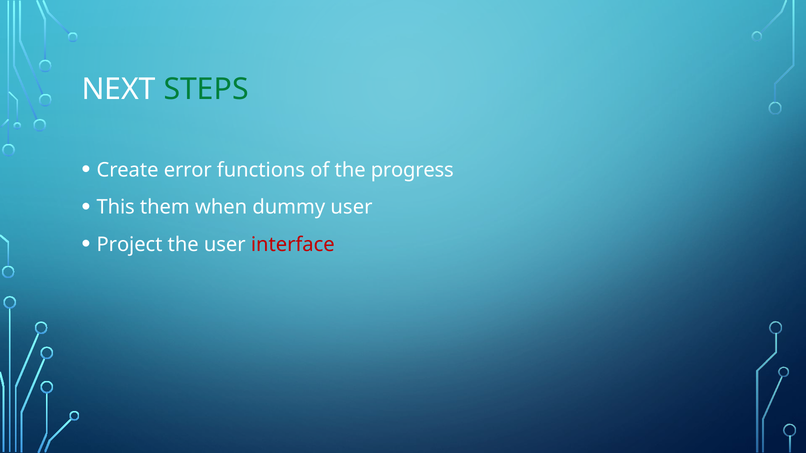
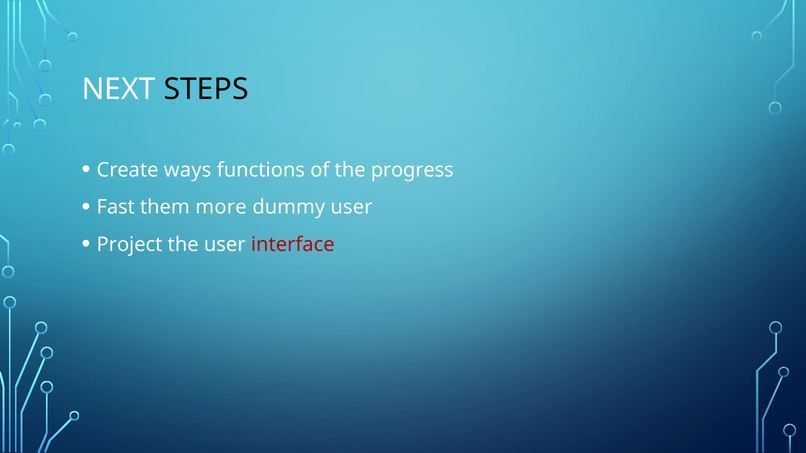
STEPS colour: green -> black (206, 90)
error: error -> ways (188, 170)
This: This -> Fast (116, 207)
when: when -> more (221, 207)
